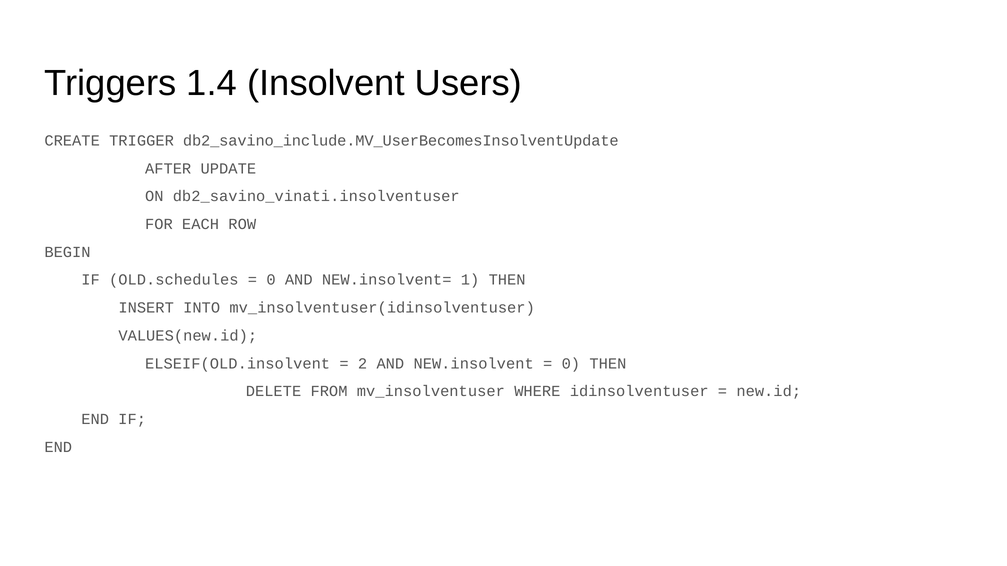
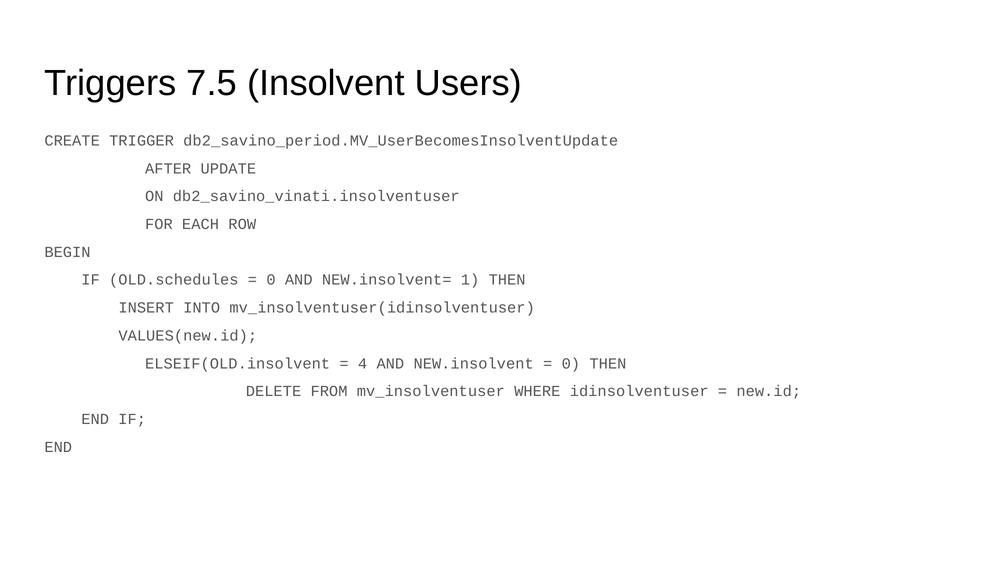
1.4: 1.4 -> 7.5 (212, 83)
db2_savino_include.MV_UserBecomesInsolventUpdate: db2_savino_include.MV_UserBecomesInsolventUpdate -> db2_savino_period.MV_UserBecomesInsolventUpdate (401, 141)
2: 2 -> 4 (363, 364)
